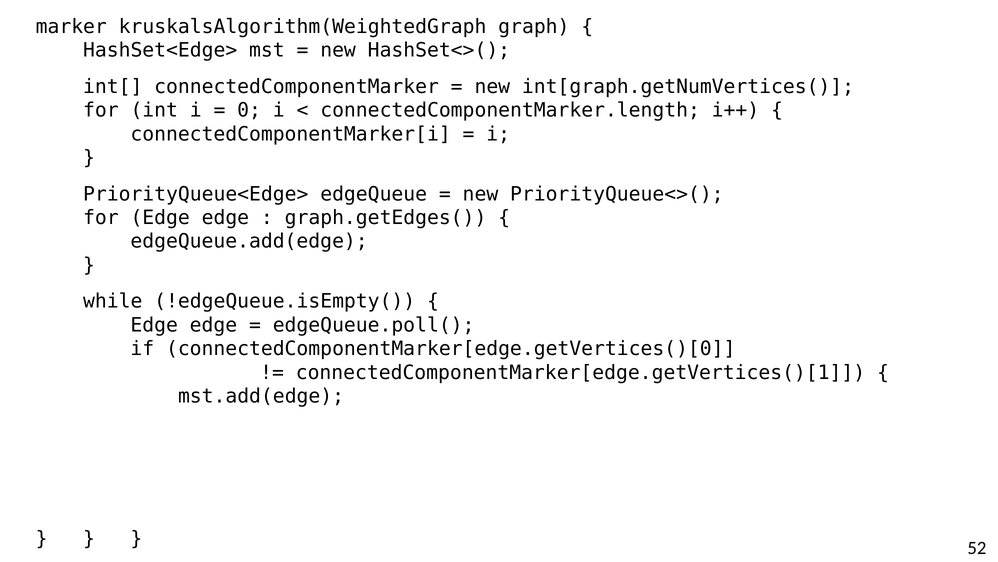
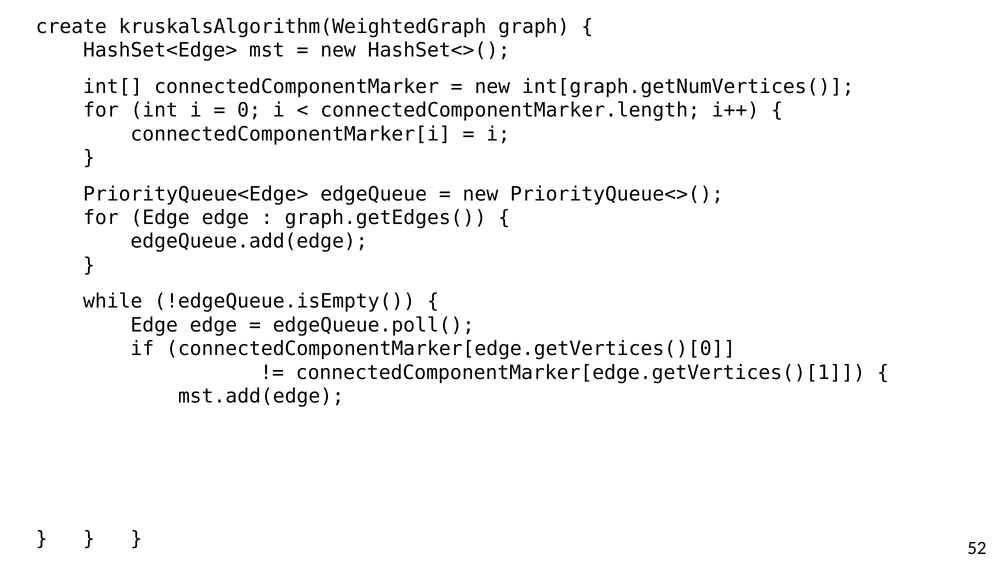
marker: marker -> create (71, 27)
